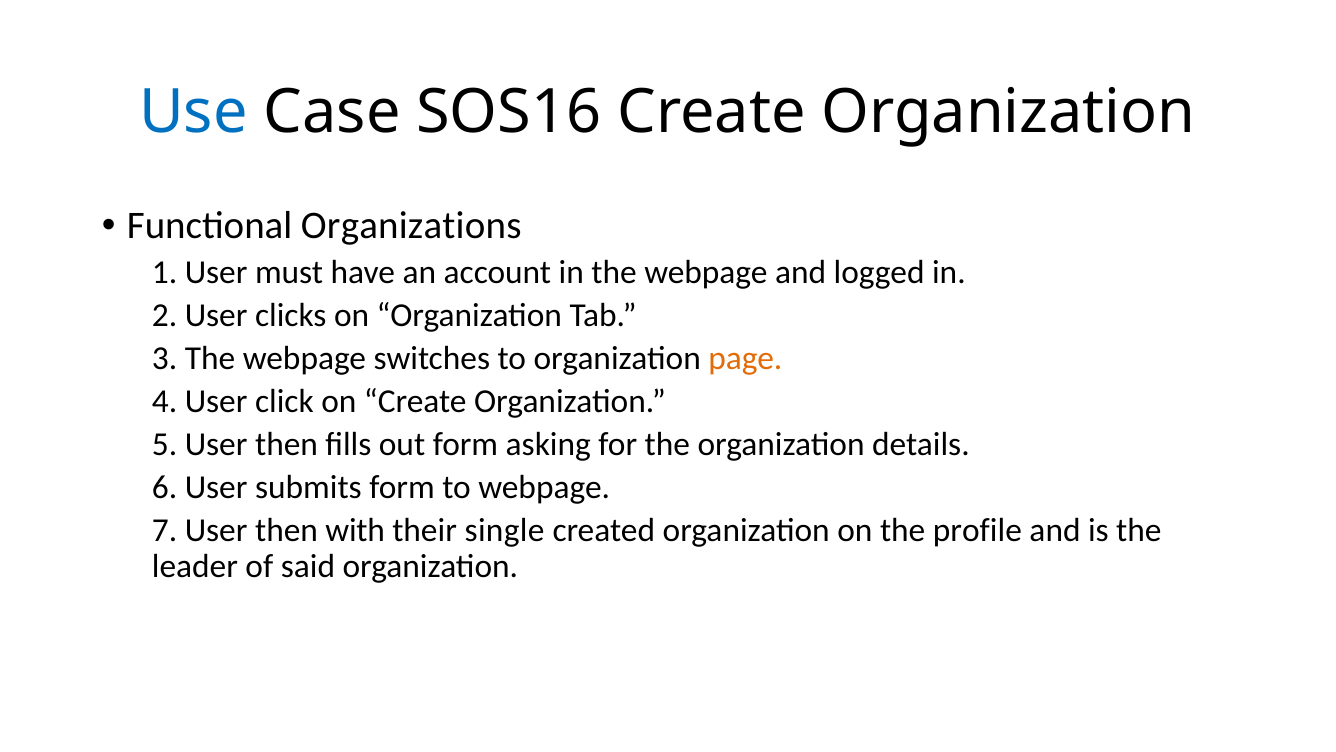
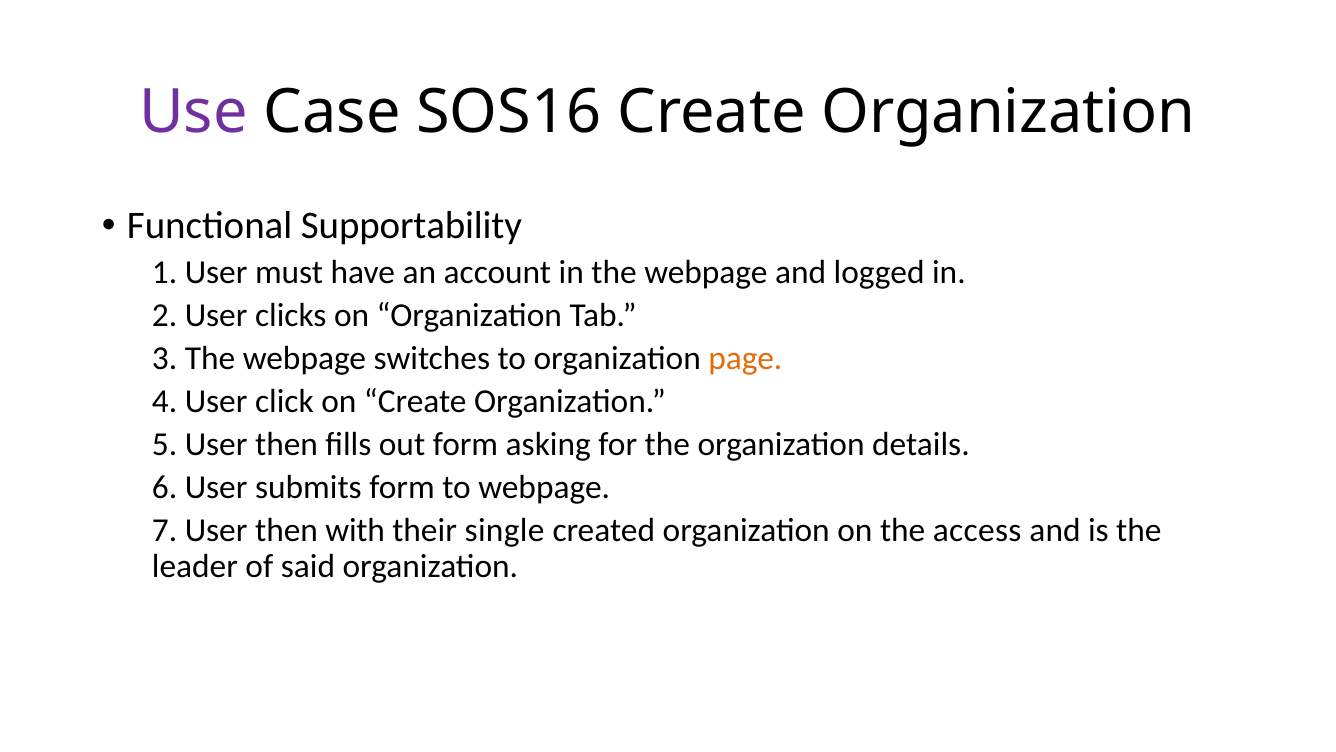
Use colour: blue -> purple (193, 112)
Organizations: Organizations -> Supportability (411, 226)
profile: profile -> access (977, 530)
